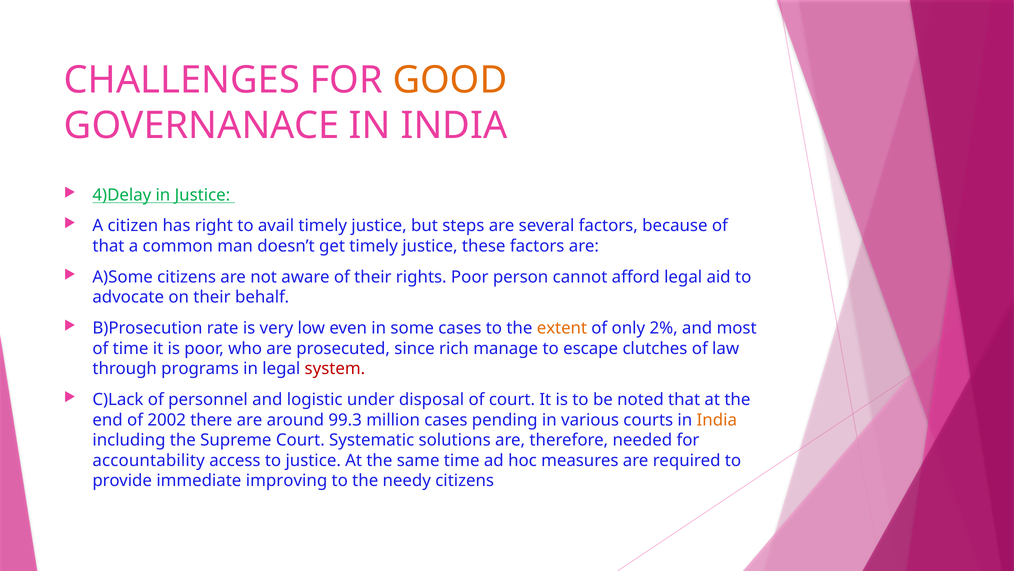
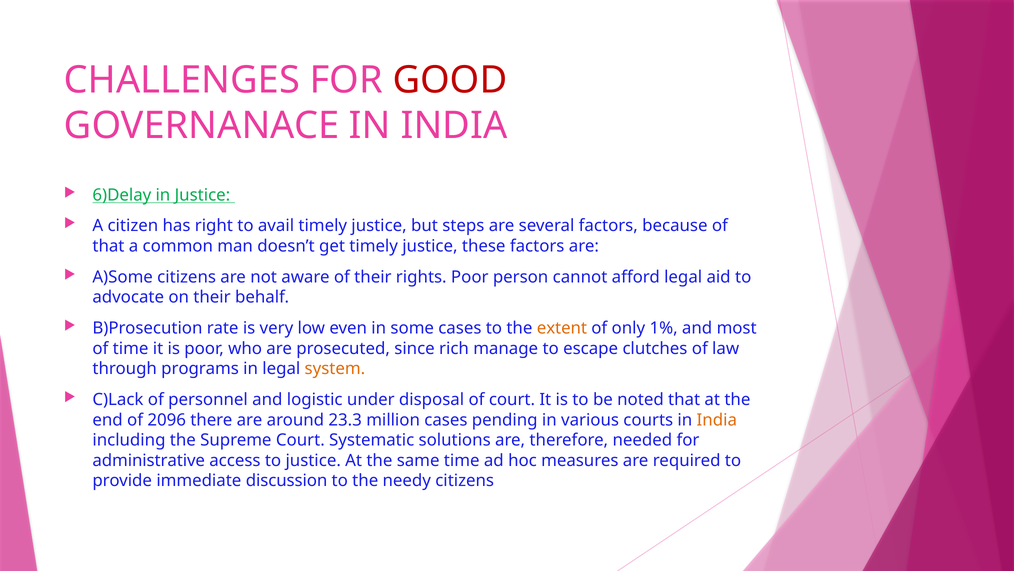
GOOD colour: orange -> red (450, 80)
4)Delay: 4)Delay -> 6)Delay (122, 195)
2%: 2% -> 1% (664, 328)
system colour: red -> orange (335, 368)
2002: 2002 -> 2096 (167, 420)
99.3: 99.3 -> 23.3 (345, 420)
accountability: accountability -> administrative (149, 460)
improving: improving -> discussion (287, 480)
